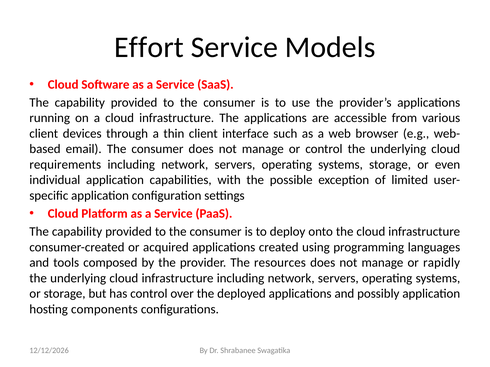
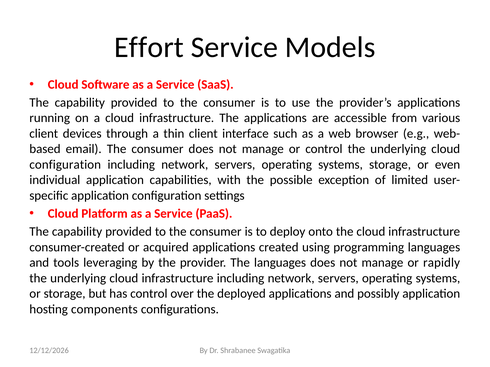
requirements: requirements -> configuration (65, 165)
composed: composed -> leveraging (110, 263)
The resources: resources -> languages (280, 263)
